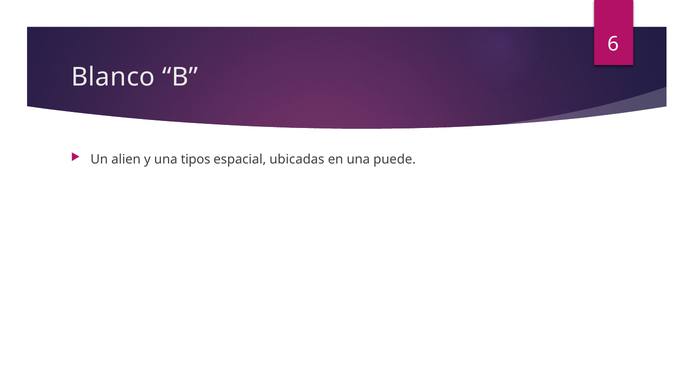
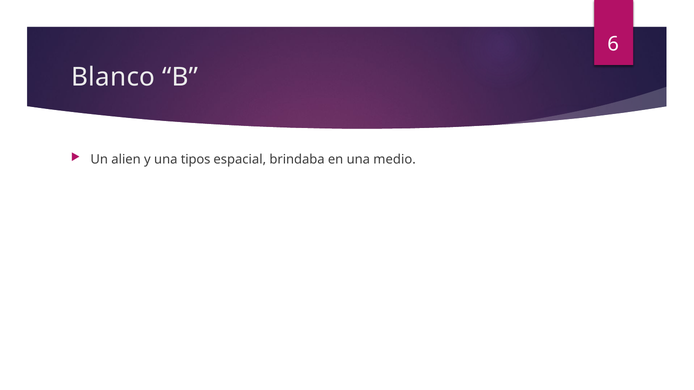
ubicadas: ubicadas -> brindaba (297, 160)
puede: puede -> medio (395, 160)
